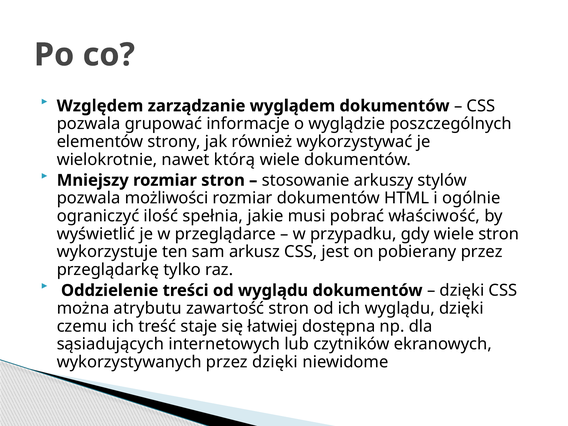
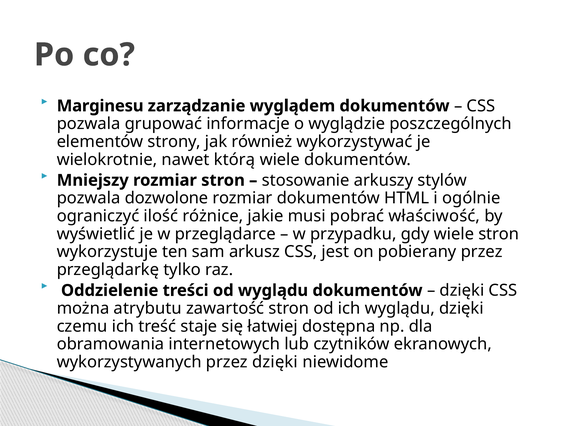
Względem: Względem -> Marginesu (100, 106)
możliwości: możliwości -> dozwolone (166, 198)
spełnia: spełnia -> różnice (213, 216)
sąsiadujących: sąsiadujących -> obramowania (110, 344)
